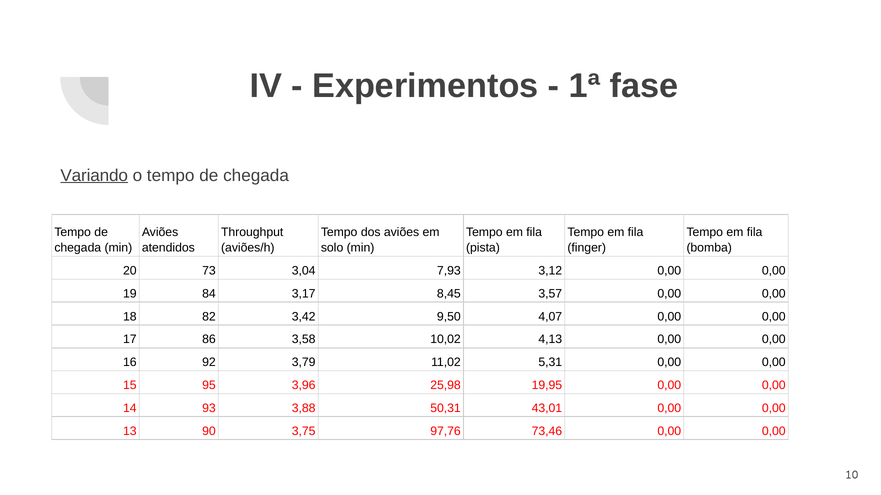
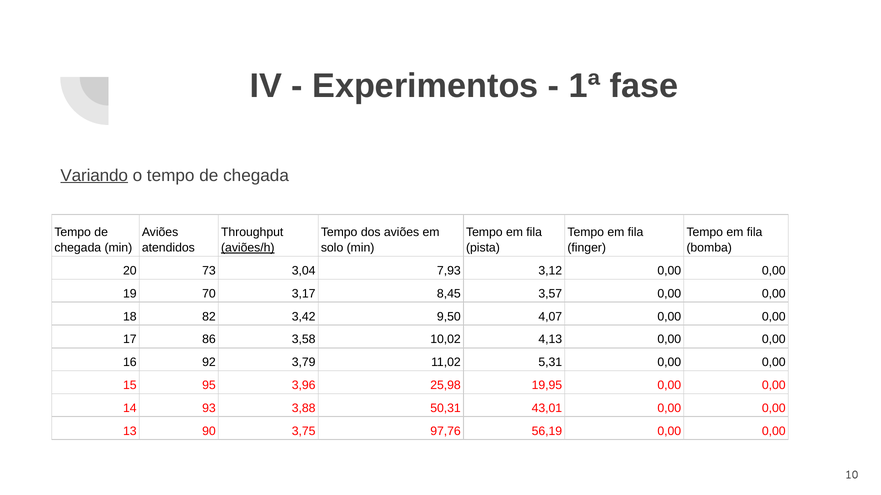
aviões/h underline: none -> present (248, 248)
84: 84 -> 70 (209, 294)
73,46: 73,46 -> 56,19 (547, 432)
